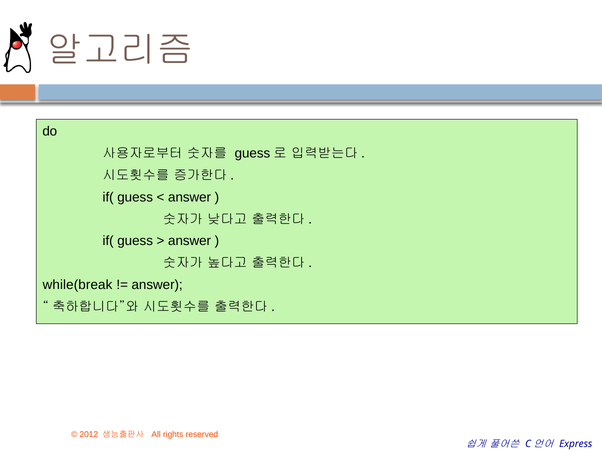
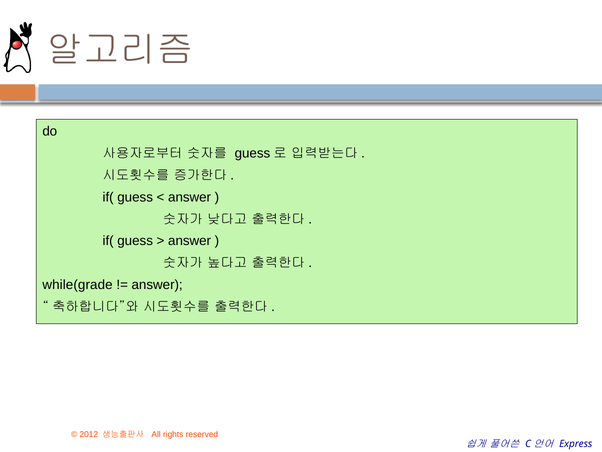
while(break: while(break -> while(grade (78, 285)
